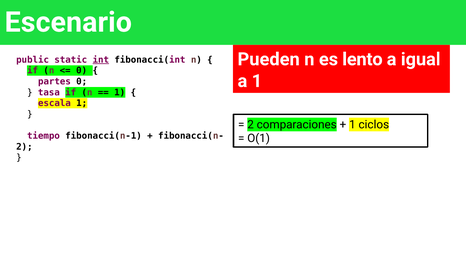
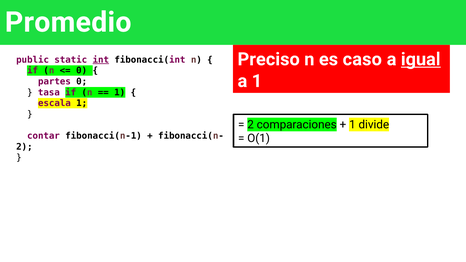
Escenario: Escenario -> Promedio (68, 22)
Pueden: Pueden -> Preciso (269, 59)
lento: lento -> caso (362, 59)
igual underline: none -> present (421, 59)
ciclos: ciclos -> divide (374, 125)
tiempo: tiempo -> contar (43, 136)
